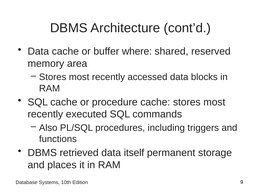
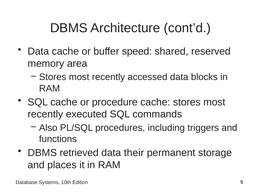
where: where -> speed (137, 52)
itself: itself -> their (134, 153)
